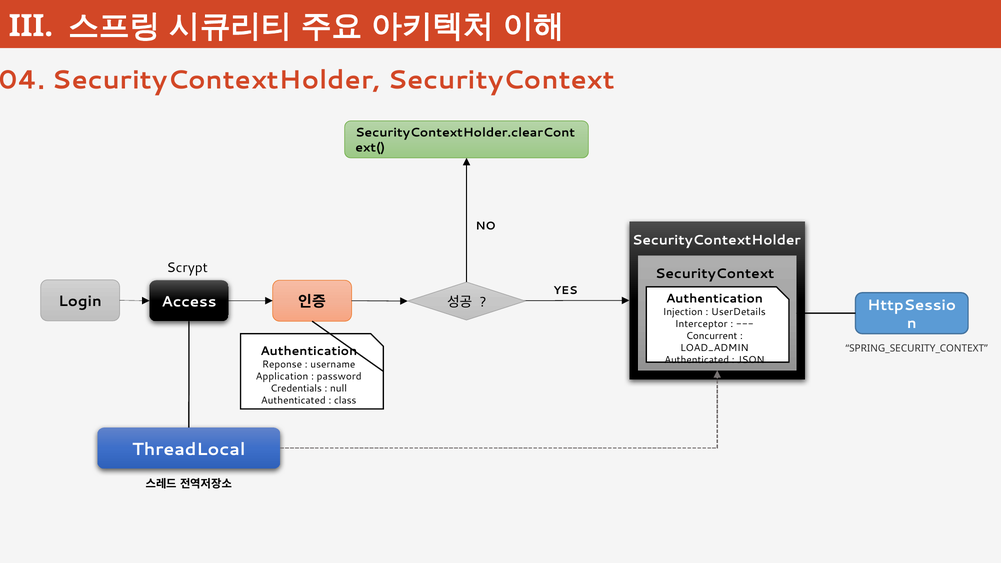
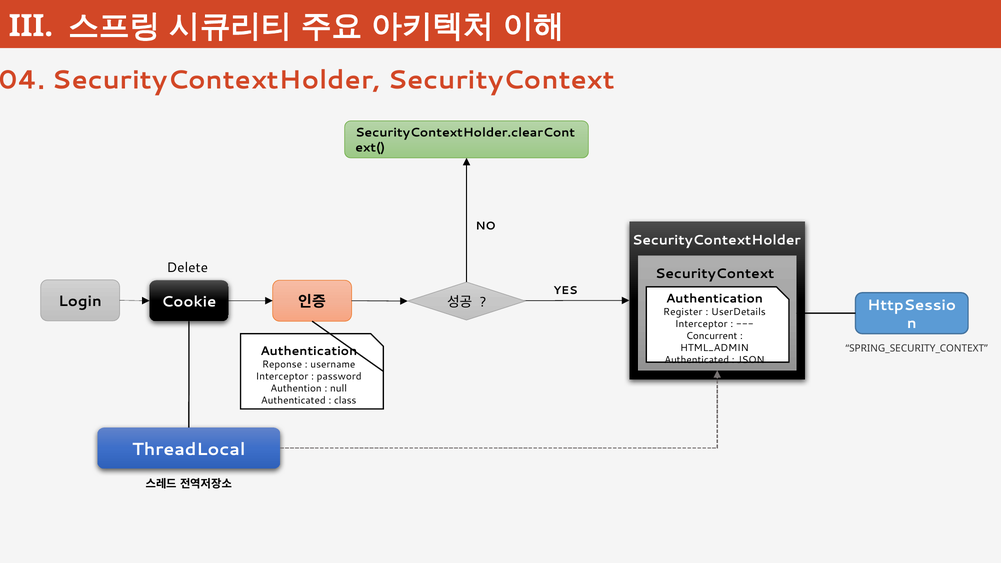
Scrypt: Scrypt -> Delete (187, 268)
Access: Access -> Cookie (189, 302)
Injection: Injection -> Register (683, 312)
LOAD_ADMIN: LOAD_ADMIN -> HTML_ADMIN (714, 348)
Application: Application -> Interceptor (282, 377)
Credentials: Credentials -> Authention (296, 389)
